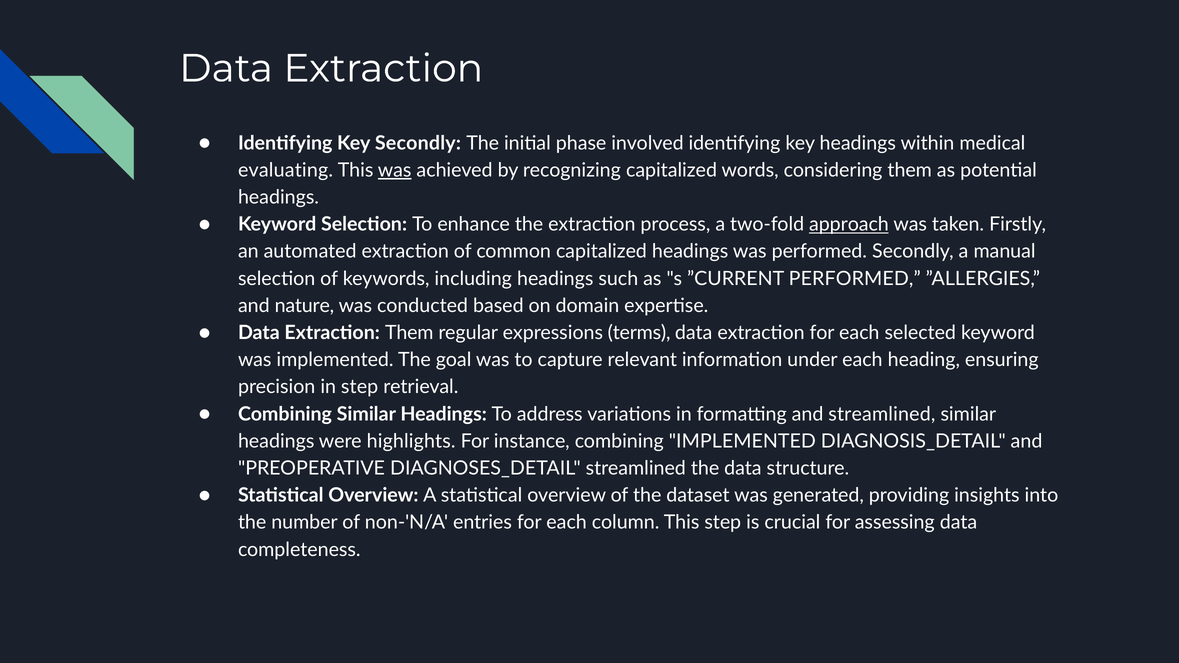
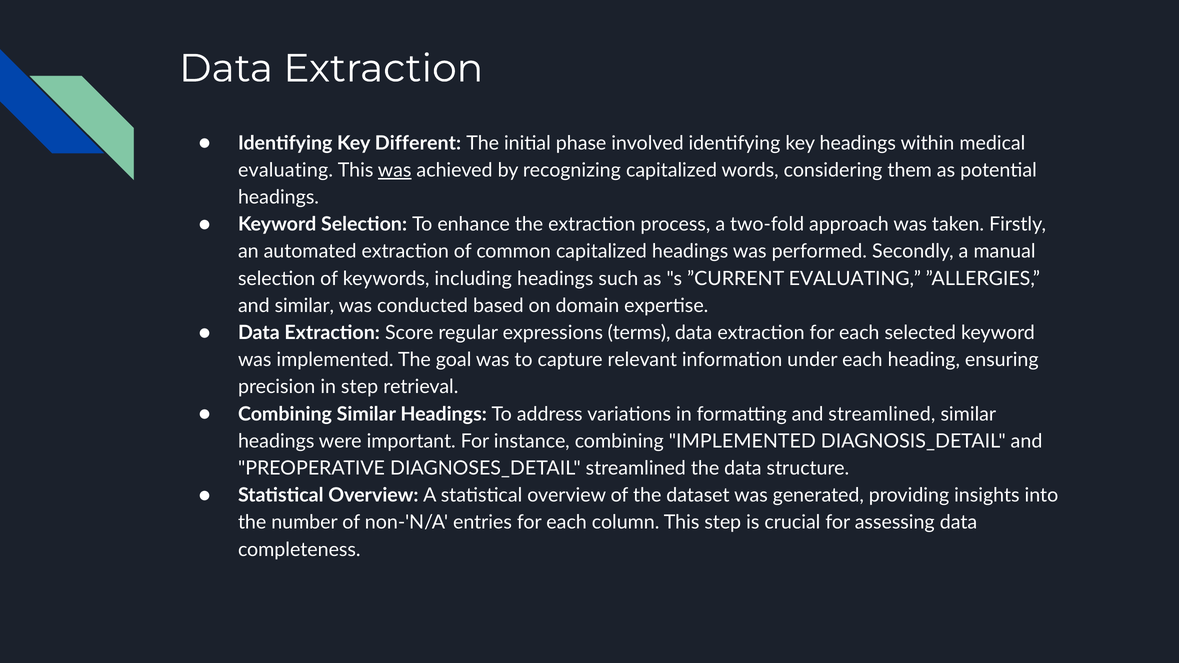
Key Secondly: Secondly -> Different (418, 143)
approach underline: present -> none (849, 224)
”CURRENT PERFORMED: PERFORMED -> EVALUATING (855, 279)
and nature: nature -> similar (304, 306)
Extraction Them: Them -> Score (409, 333)
highlights: highlights -> important (411, 441)
